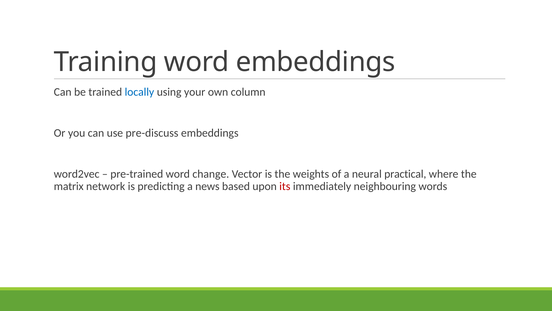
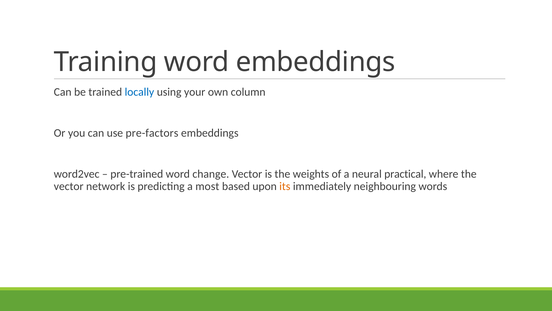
pre-discuss: pre-discuss -> pre-factors (152, 133)
matrix: matrix -> vector (69, 186)
news: news -> most (207, 186)
its colour: red -> orange (285, 186)
